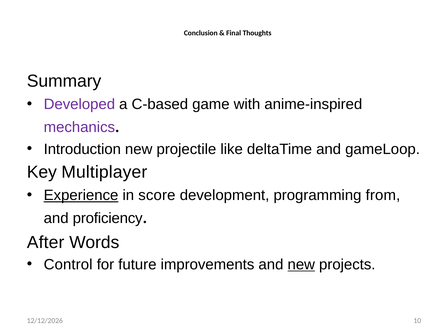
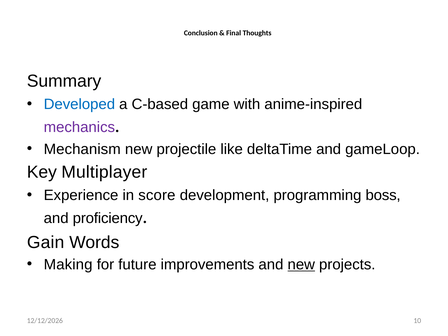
Developed colour: purple -> blue (79, 104)
Introduction: Introduction -> Mechanism (82, 149)
Experience underline: present -> none (81, 195)
from: from -> boss (383, 195)
After: After -> Gain (46, 242)
Control: Control -> Making (68, 265)
